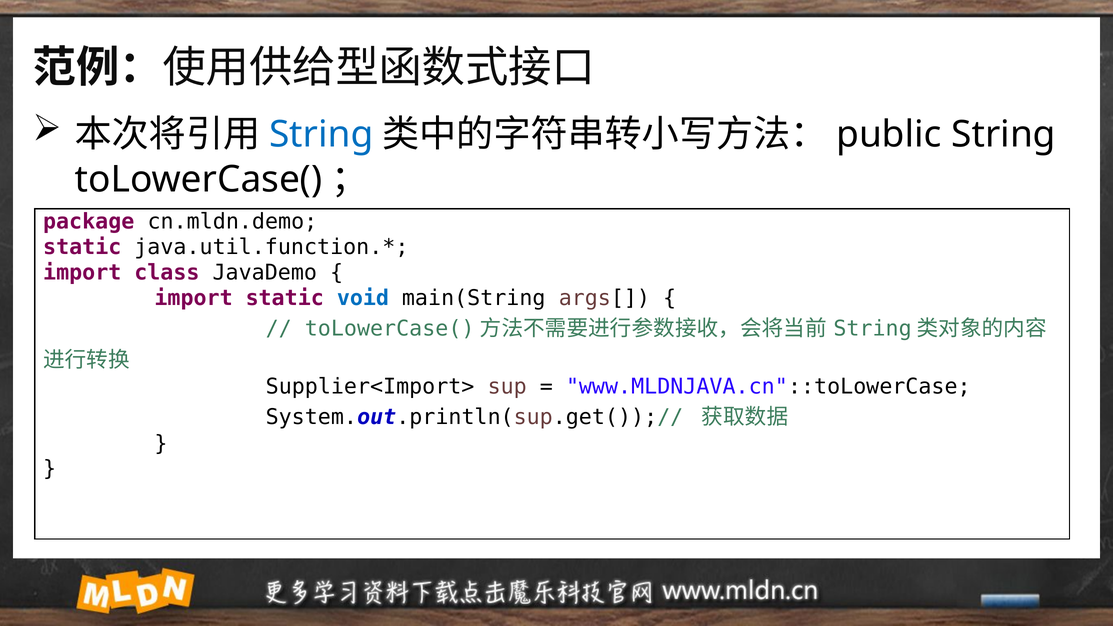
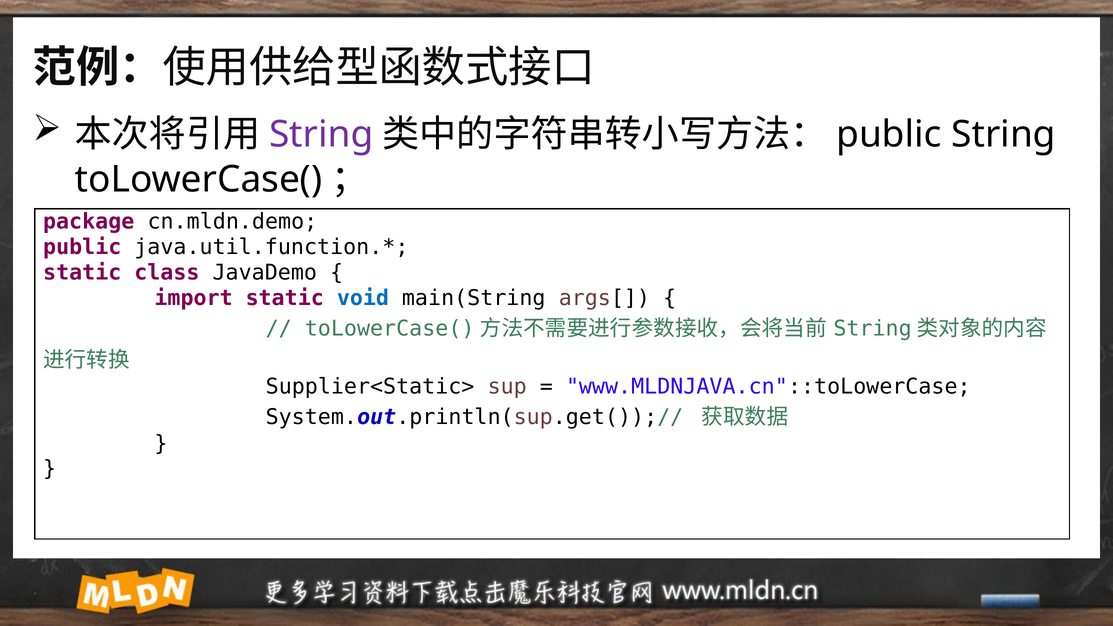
String colour: blue -> purple (321, 135)
static: static -> public (82, 247)
import: import -> static (82, 273)
Supplier<Import>: Supplier<Import> -> Supplier<Static> (370, 386)
